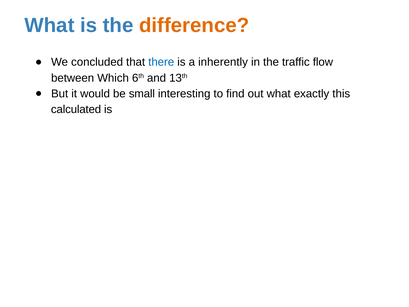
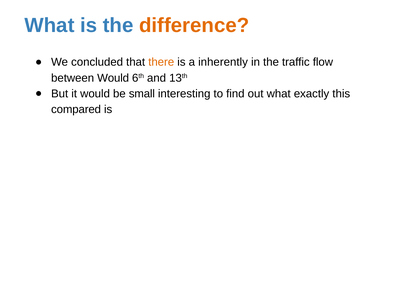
there colour: blue -> orange (161, 62)
between Which: Which -> Would (113, 78)
calculated: calculated -> compared (76, 109)
